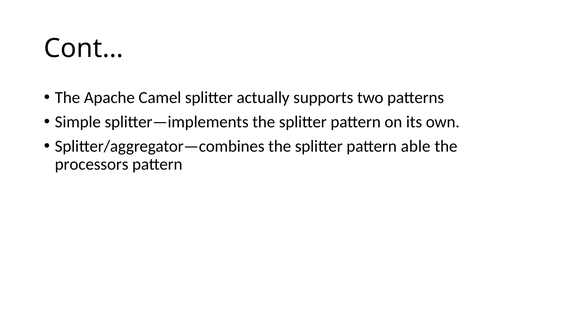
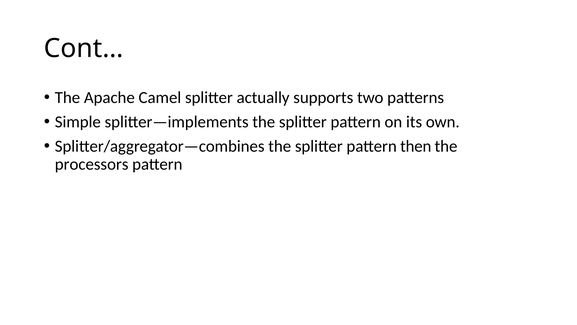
able: able -> then (416, 146)
